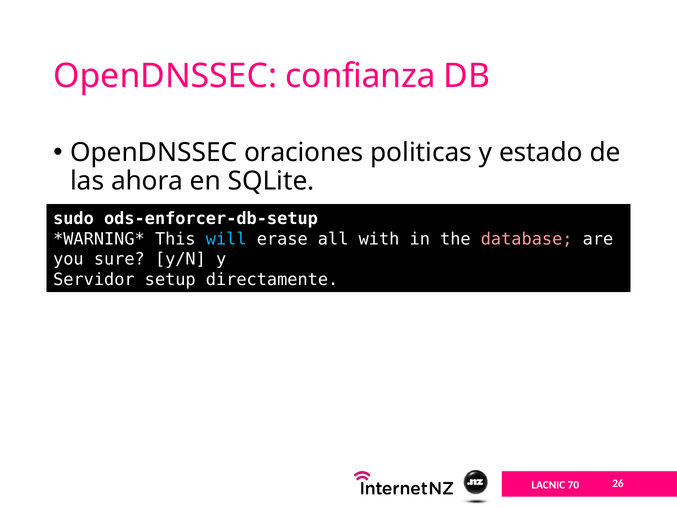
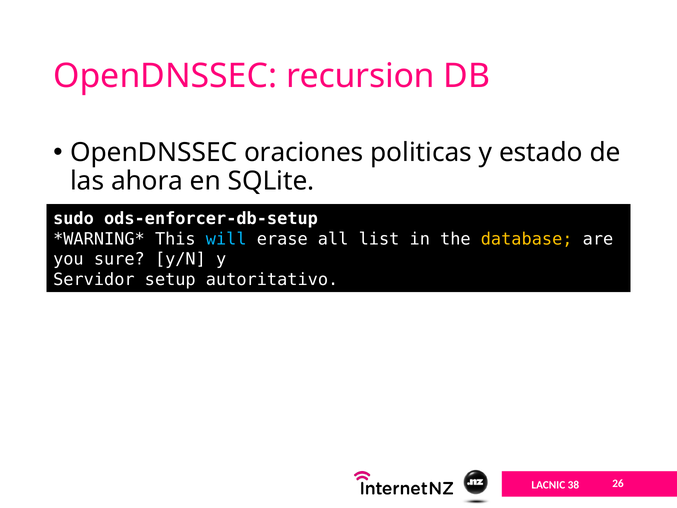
confianza: confianza -> recursion (360, 76)
with: with -> list (379, 239)
database colour: pink -> yellow (527, 239)
directamente: directamente -> autoritativo (272, 280)
70: 70 -> 38 (573, 485)
